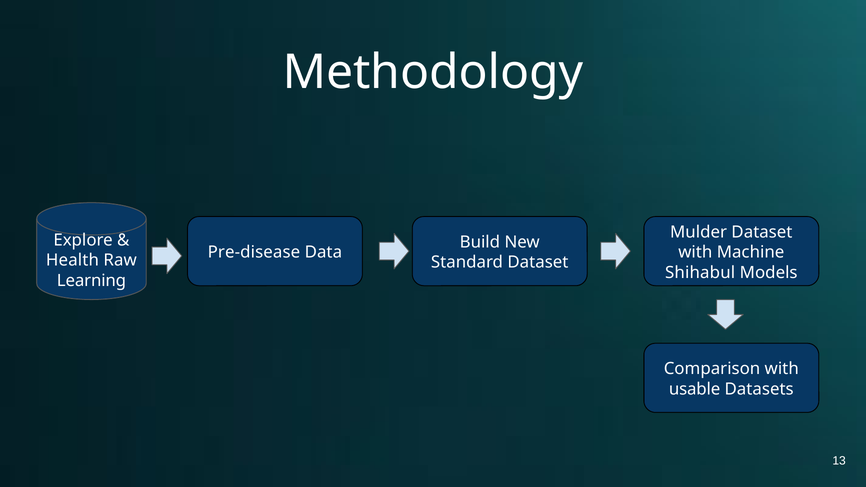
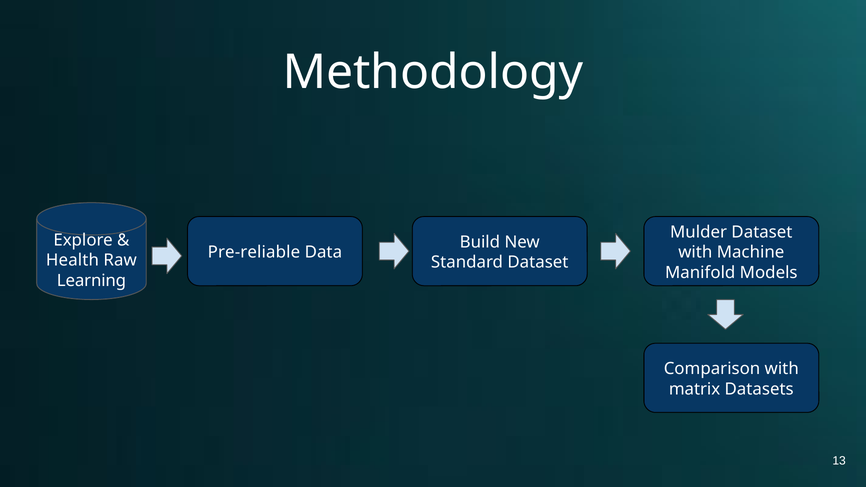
Pre-disease: Pre-disease -> Pre-reliable (254, 252)
Shihabul: Shihabul -> Manifold (700, 273)
usable: usable -> matrix (695, 389)
